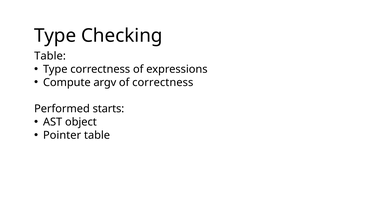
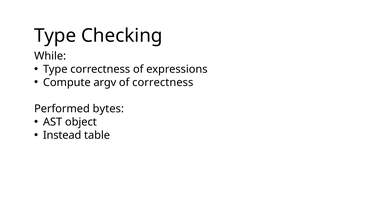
Table: Table -> While (50, 56)
starts: starts -> bytes (108, 109)
Pointer: Pointer -> Instead (62, 136)
